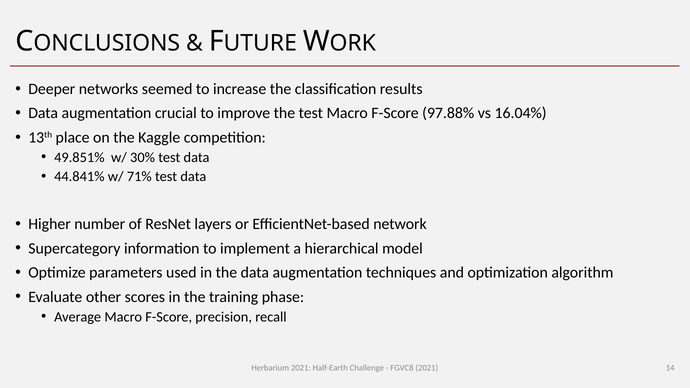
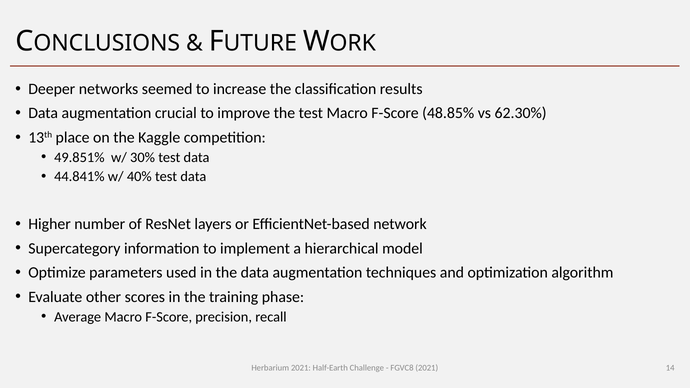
97.88%: 97.88% -> 48.85% (448, 113)
16.04%: 16.04% -> 62.30% (521, 113)
71%: 71% -> 40% (139, 176)
